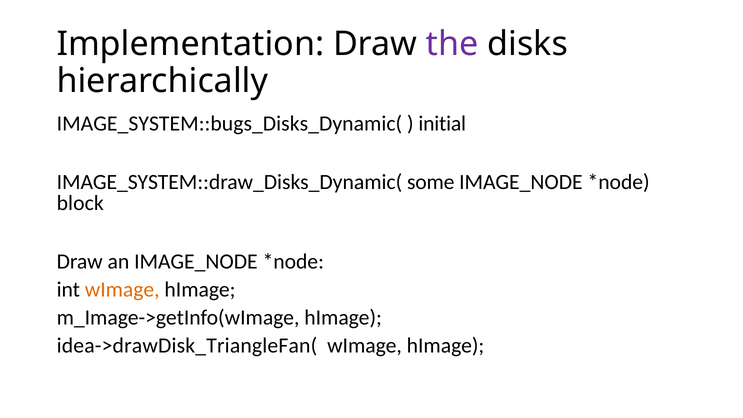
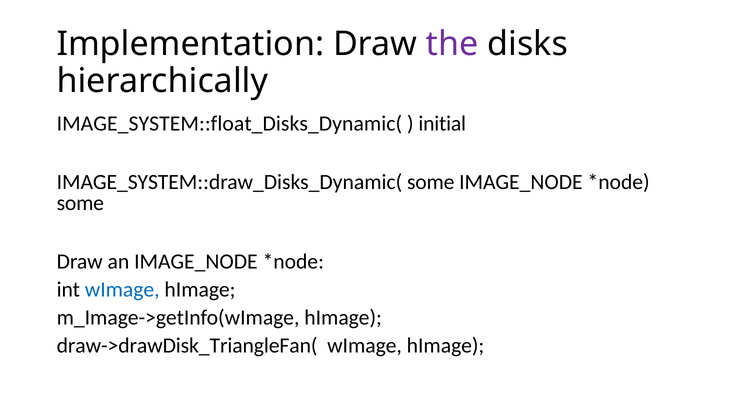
IMAGE_SYSTEM::bugs_Disks_Dynamic(: IMAGE_SYSTEM::bugs_Disks_Dynamic( -> IMAGE_SYSTEM::float_Disks_Dynamic( (229, 124)
block: block -> some (80, 203)
wImage colour: orange -> blue (122, 290)
idea->drawDisk_TriangleFan(: idea->drawDisk_TriangleFan( -> draw->drawDisk_TriangleFan( (187, 346)
